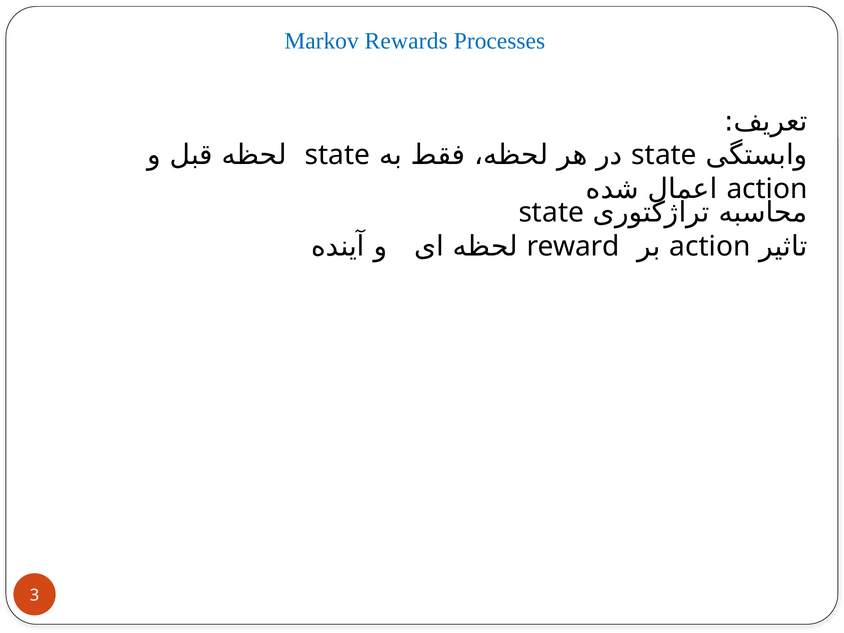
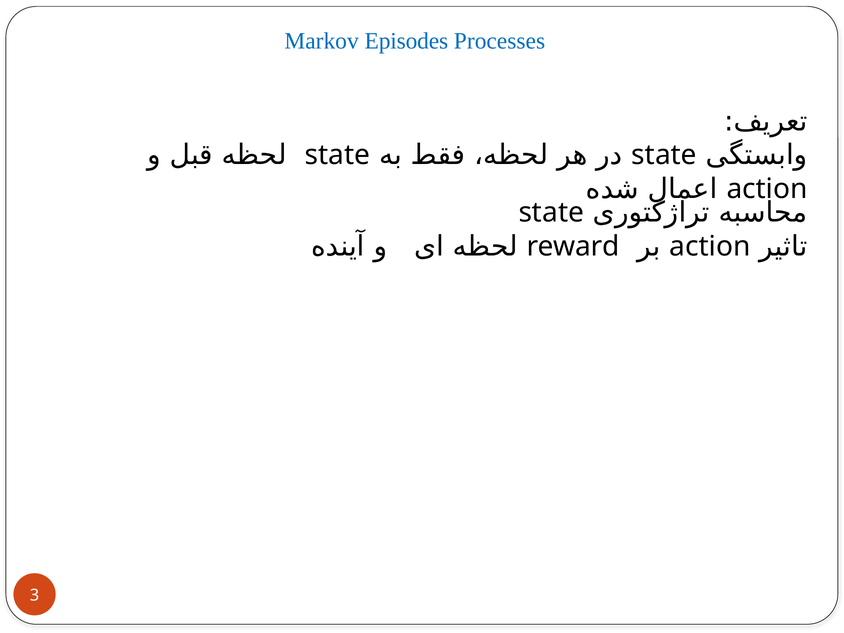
Rewards: Rewards -> Episodes (406, 41)
